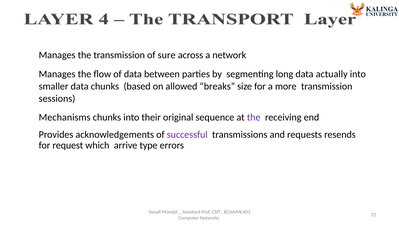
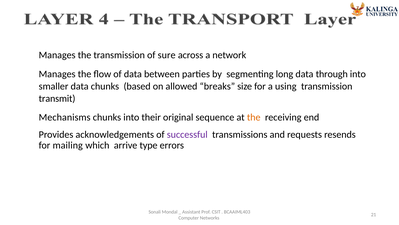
actually: actually -> through (332, 74)
more: more -> using (286, 86)
sessions: sessions -> transmit (57, 98)
the colour: purple -> orange (254, 117)
request: request -> mailing (68, 145)
